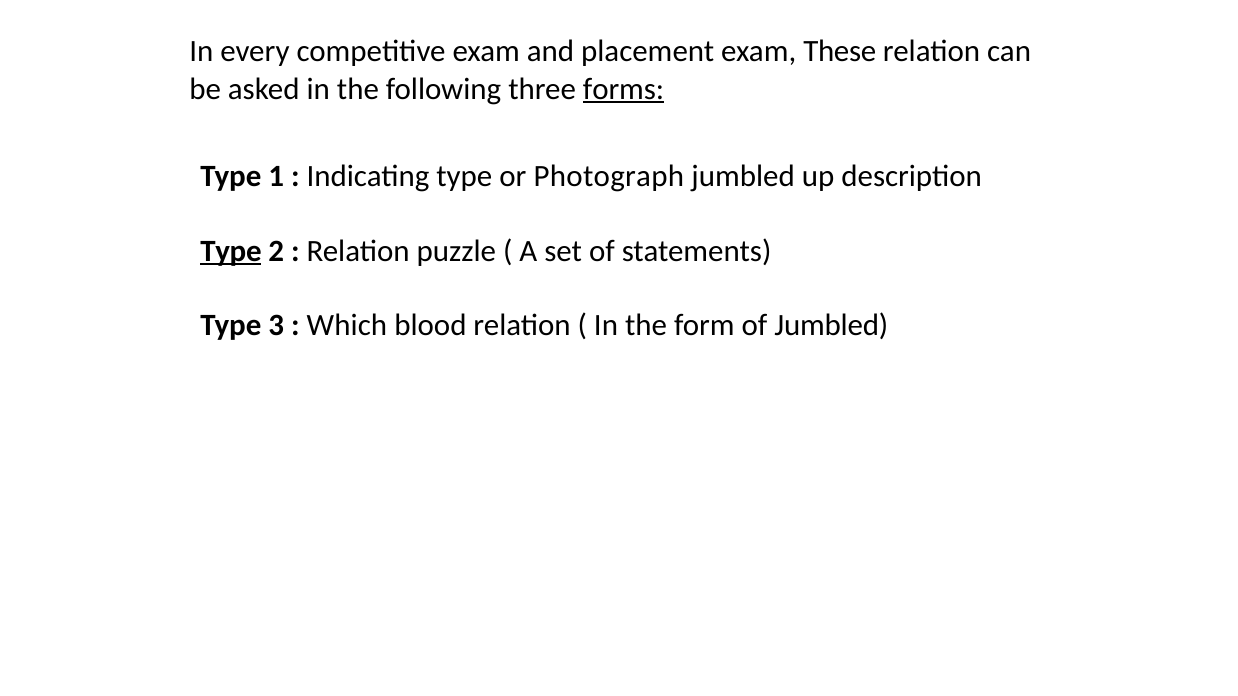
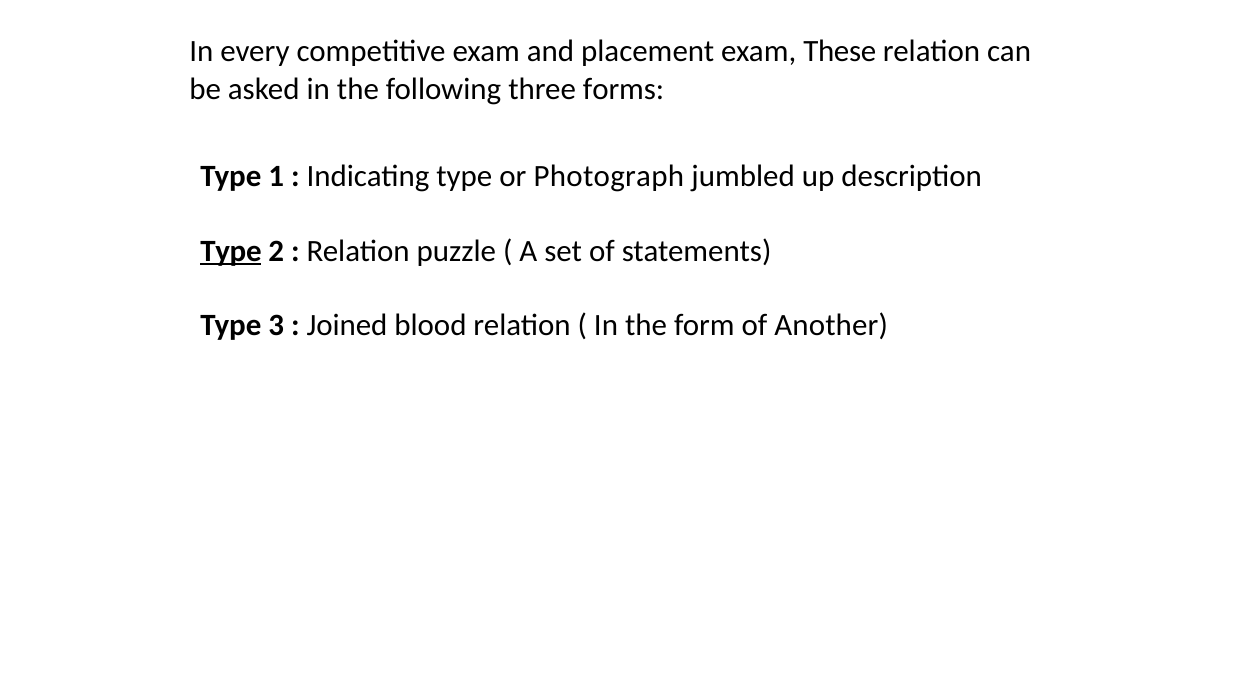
forms underline: present -> none (624, 89)
Which: Which -> Joined (347, 325)
of Jumbled: Jumbled -> Another (831, 325)
